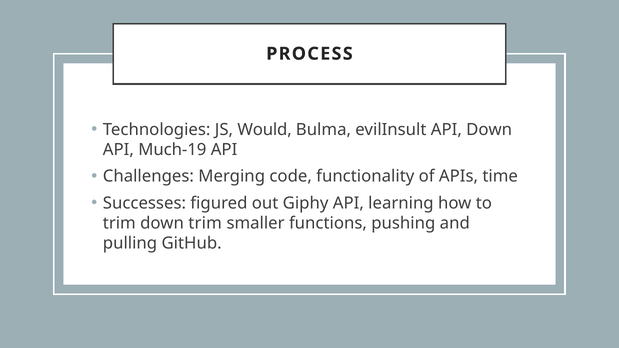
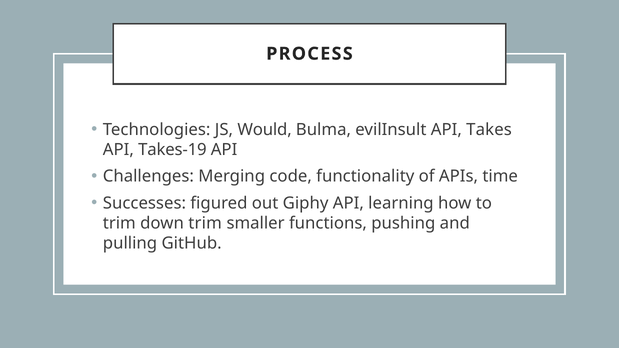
API Down: Down -> Takes (489, 130)
Much-19: Much-19 -> Takes-19 (172, 150)
